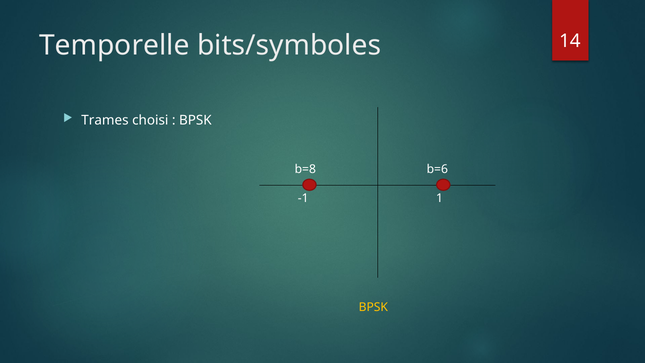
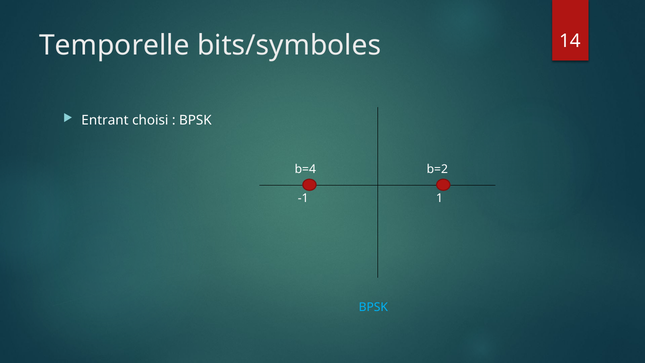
Trames: Trames -> Entrant (105, 120)
b=8: b=8 -> b=4 (305, 169)
b=6: b=6 -> b=2 (437, 169)
BPSK colour: yellow -> light blue (373, 307)
